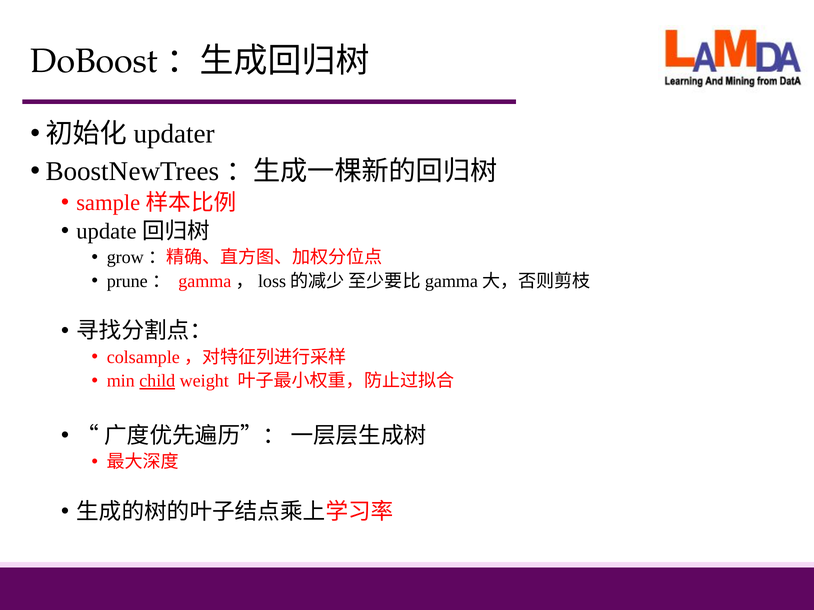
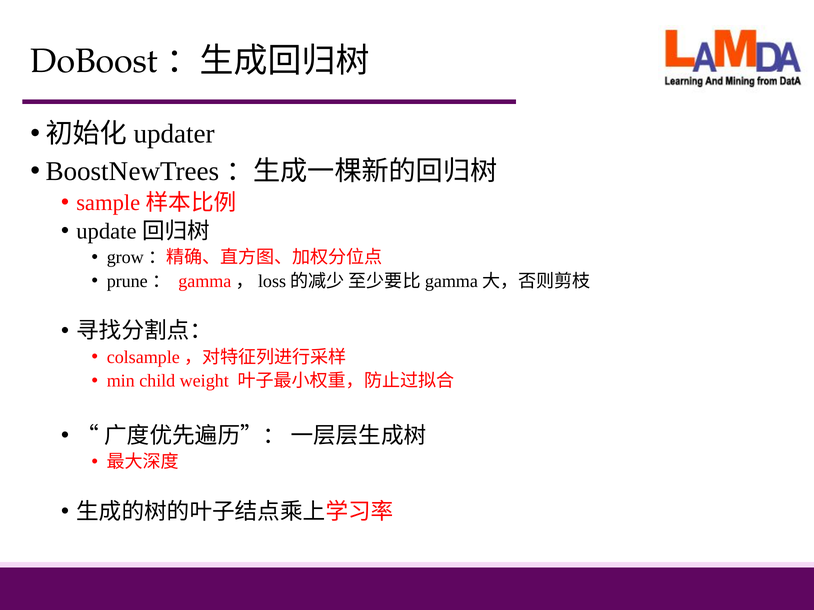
child underline: present -> none (157, 381)
